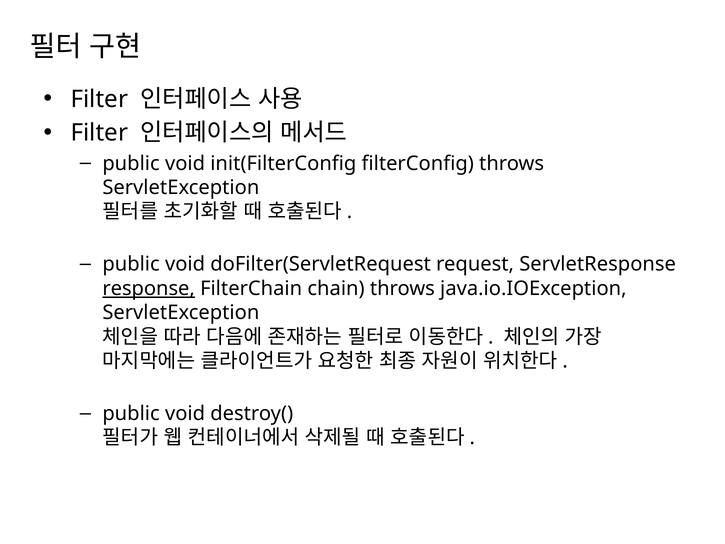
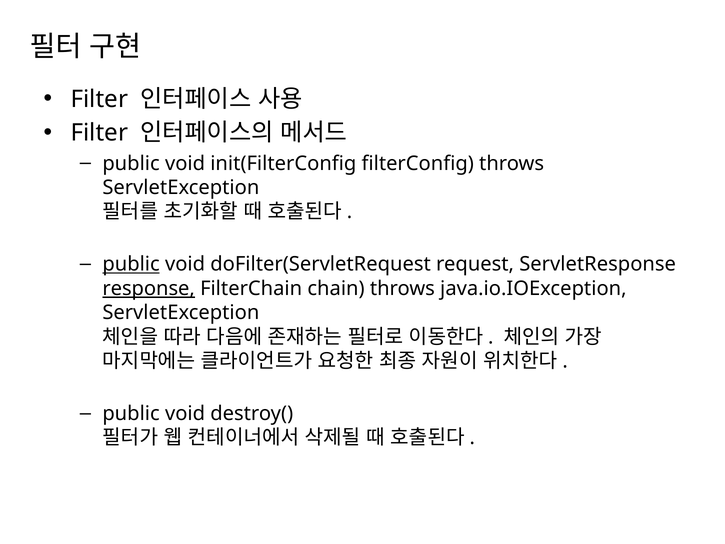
public underline: none -> present (131, 264)
